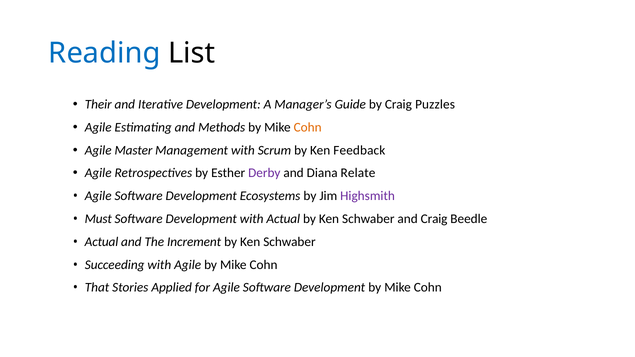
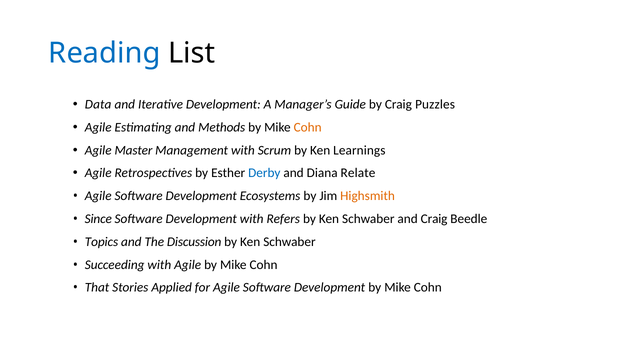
Their: Their -> Data (98, 105)
Feedback: Feedback -> Learnings (359, 150)
Derby colour: purple -> blue (264, 173)
Highsmith colour: purple -> orange (368, 196)
Must: Must -> Since (98, 219)
with Actual: Actual -> Refers (283, 219)
Actual: Actual -> Topics (101, 242)
Increment: Increment -> Discussion (194, 242)
